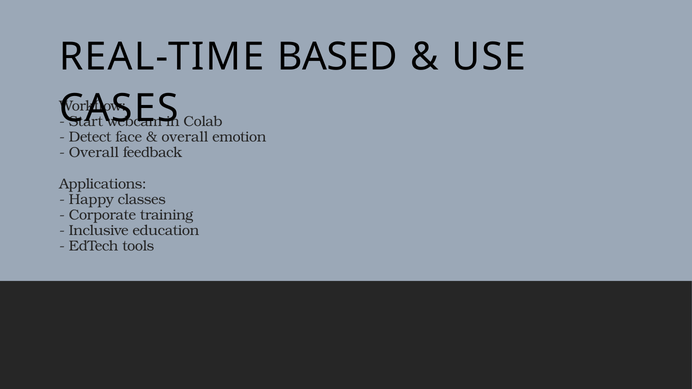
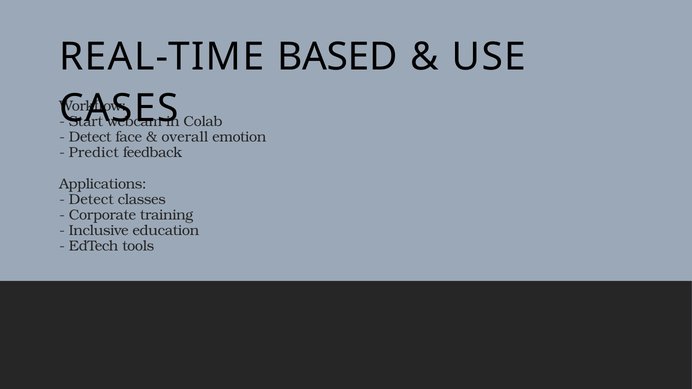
Overall: Overall -> Predict (94, 153)
Happy: Happy -> Detect (91, 200)
